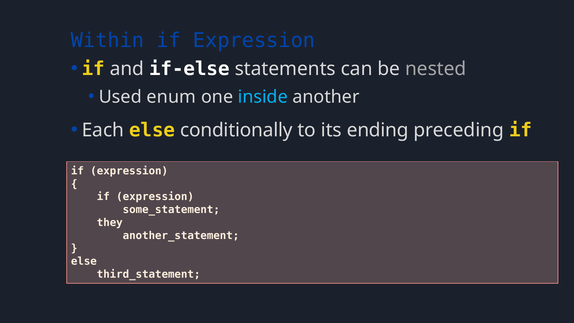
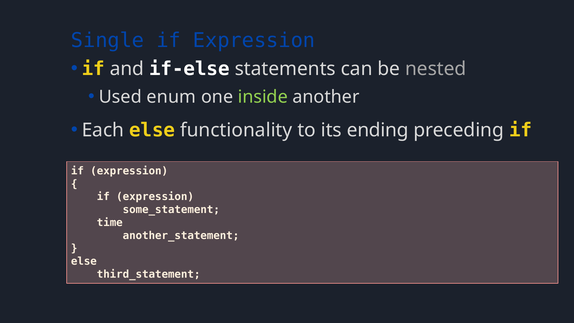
Within: Within -> Single (108, 41)
inside colour: light blue -> light green (263, 97)
conditionally: conditionally -> functionality (236, 130)
they: they -> time (110, 222)
